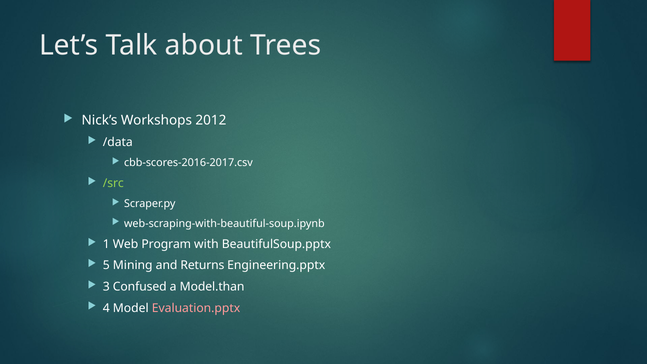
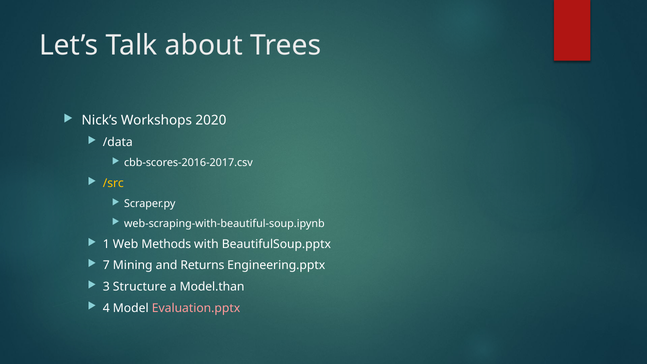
2012: 2012 -> 2020 (211, 120)
/src colour: light green -> yellow (113, 183)
Program: Program -> Methods (166, 244)
5: 5 -> 7 (106, 265)
Confused: Confused -> Structure (140, 287)
